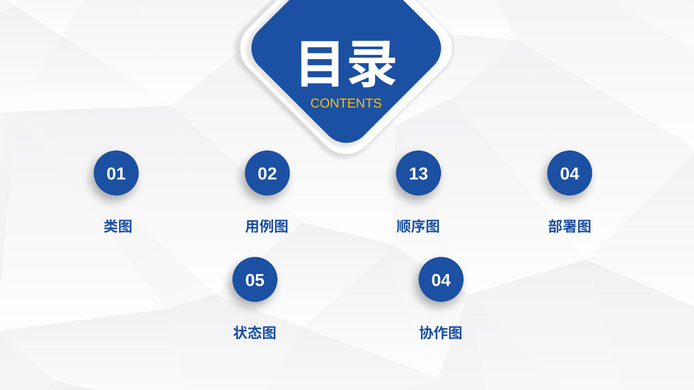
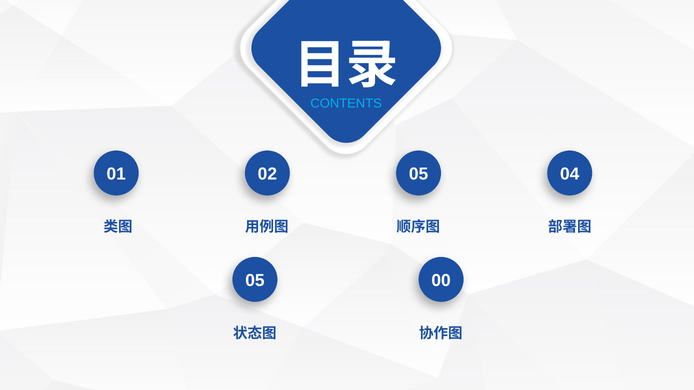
CONTENTS colour: yellow -> light blue (346, 104)
02 13: 13 -> 05 (419, 174)
05 04: 04 -> 00 (441, 281)
